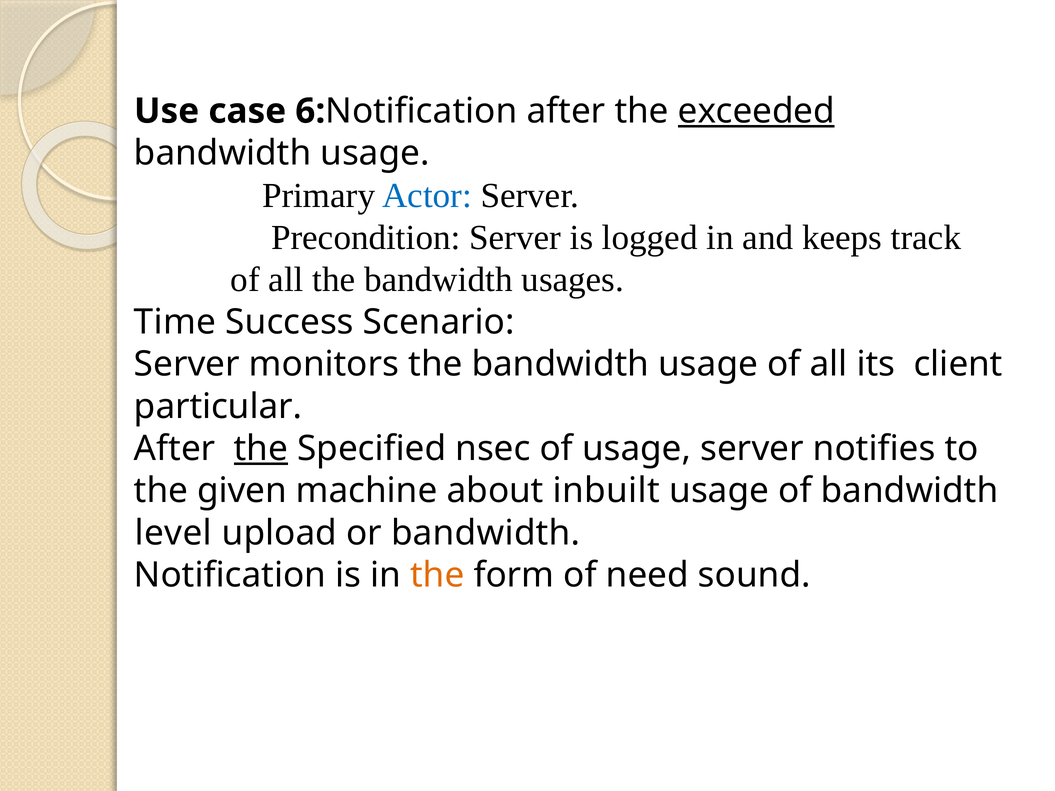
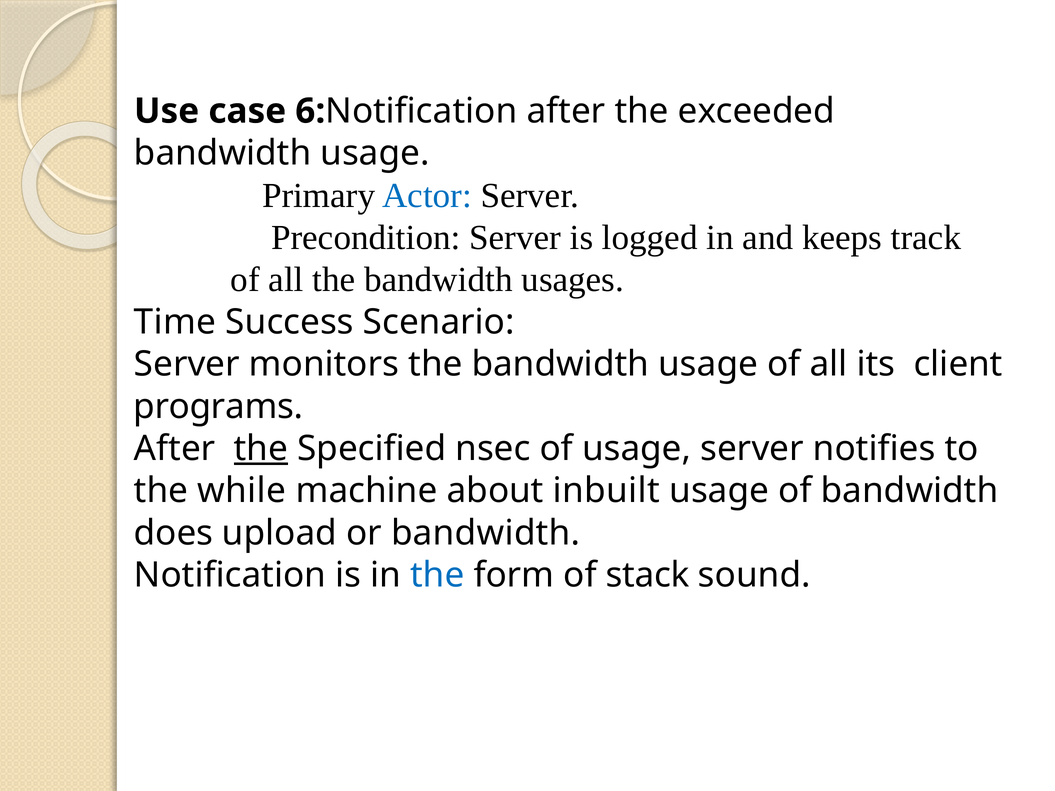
exceeded underline: present -> none (756, 111)
particular: particular -> programs (218, 407)
given: given -> while (242, 491)
level: level -> does (174, 533)
the colour: orange -> blue (437, 575)
need: need -> stack (648, 575)
